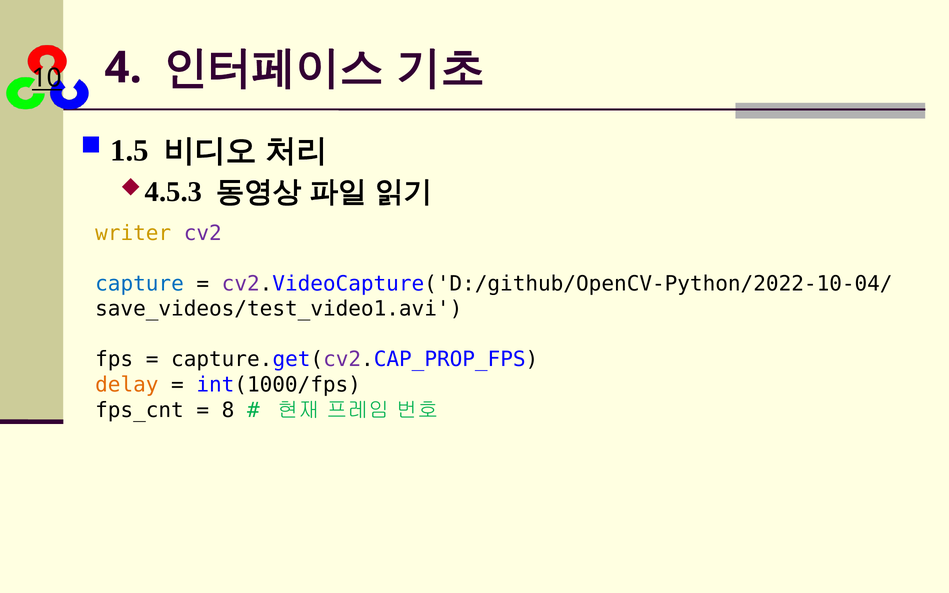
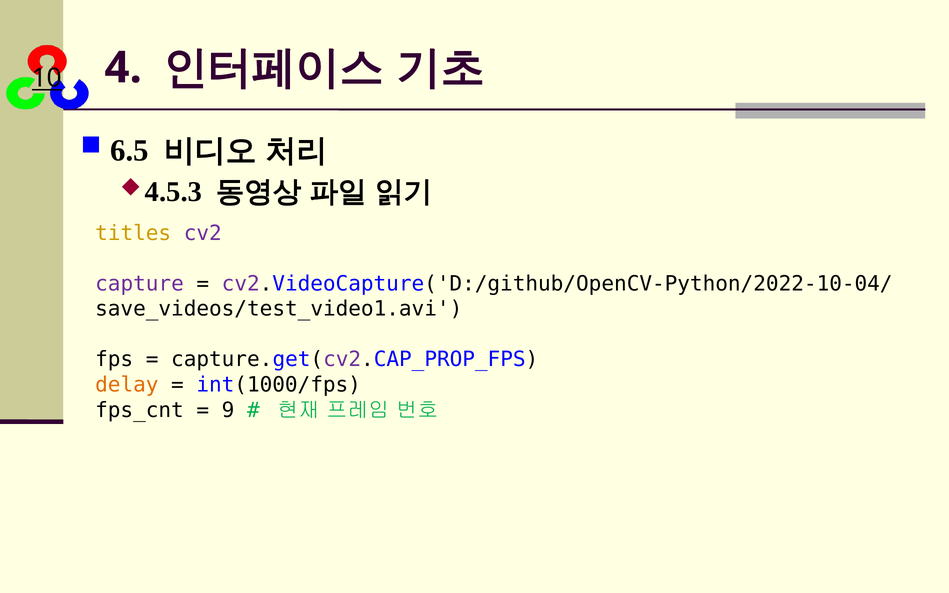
1.5: 1.5 -> 6.5 (130, 151)
writer: writer -> titles (133, 233)
capture colour: blue -> purple (140, 284)
8: 8 -> 9 (228, 410)
